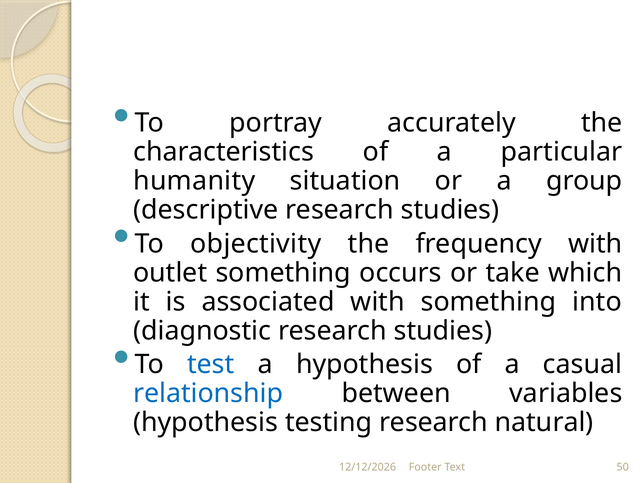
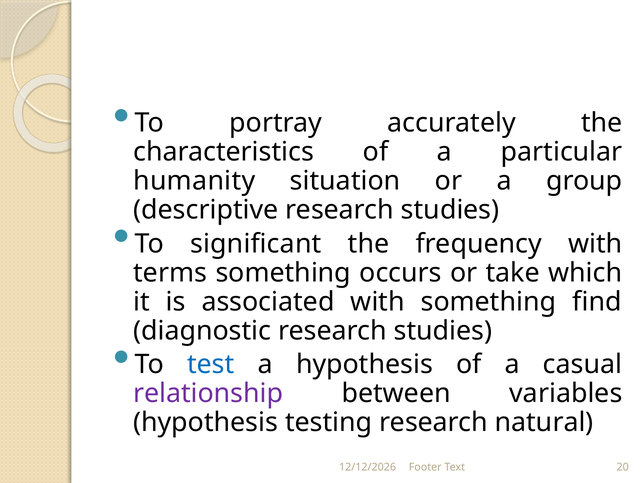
objectivity: objectivity -> significant (256, 244)
outlet: outlet -> terms (170, 273)
into: into -> find (597, 302)
relationship colour: blue -> purple (208, 394)
50: 50 -> 20 (623, 467)
